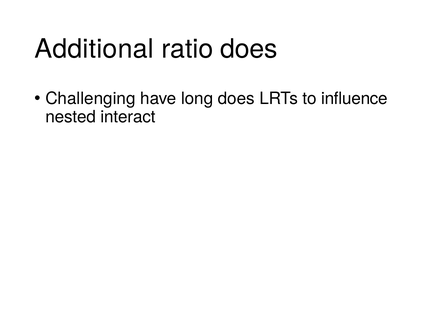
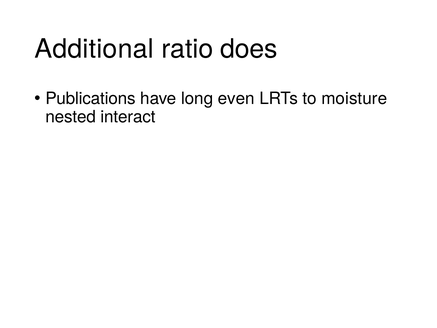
Challenging: Challenging -> Publications (91, 99)
long does: does -> even (236, 99)
influence: influence -> moisture (354, 99)
